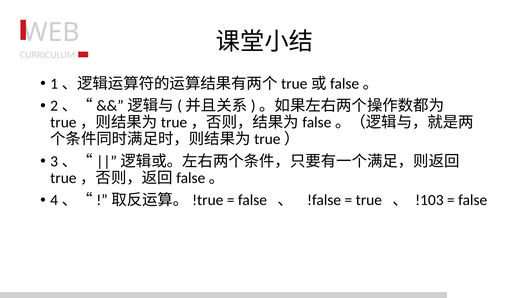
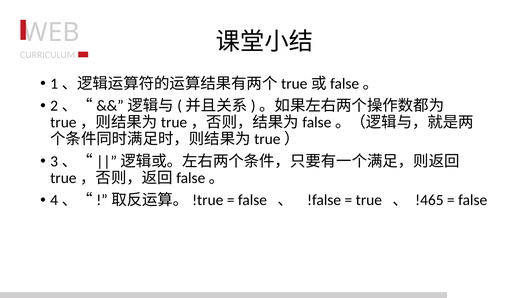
!103: !103 -> !465 (429, 200)
